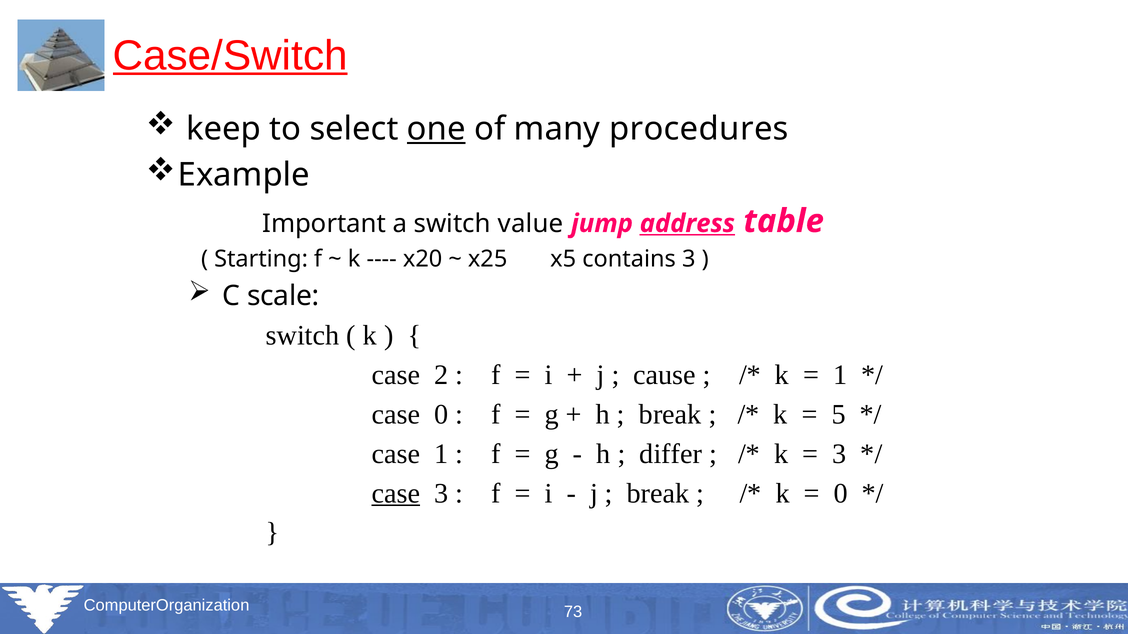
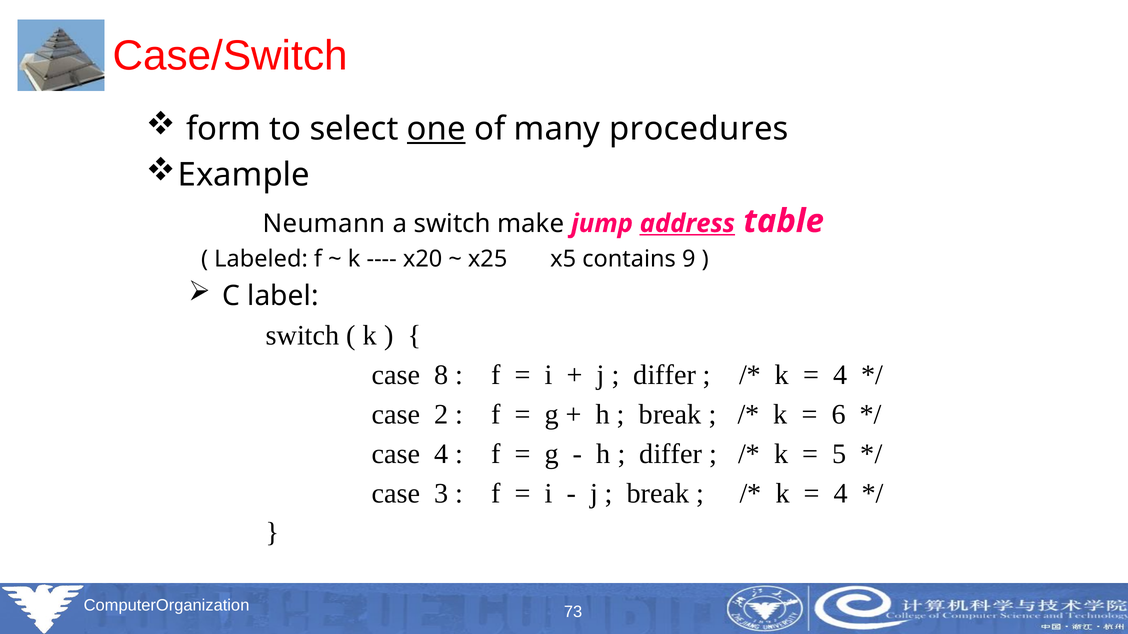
Case/Switch underline: present -> none (230, 56)
keep: keep -> form (224, 129)
Important: Important -> Neumann (324, 224)
value: value -> make (531, 224)
Starting: Starting -> Labeled (261, 259)
contains 3: 3 -> 9 (689, 259)
scale: scale -> label (283, 296)
2: 2 -> 8 (441, 375)
cause: cause -> differ (665, 375)
1: 1 -> 4 (840, 375)
case 0: 0 -> 2 (441, 415)
5: 5 -> 6 (839, 415)
case 1: 1 -> 4 (441, 454)
3: 3 -> 5 (839, 454)
case underline: present -> none (396, 494)
0: 0 -> 4 (841, 494)
